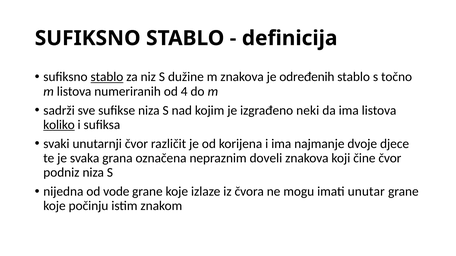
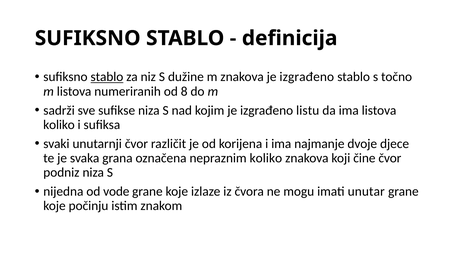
znakova je određenih: određenih -> izgrađeno (307, 77)
4: 4 -> 8 (184, 91)
neki: neki -> listu (308, 111)
koliko underline: present -> none (59, 125)
nepraznim doveli: doveli -> koliko (266, 158)
